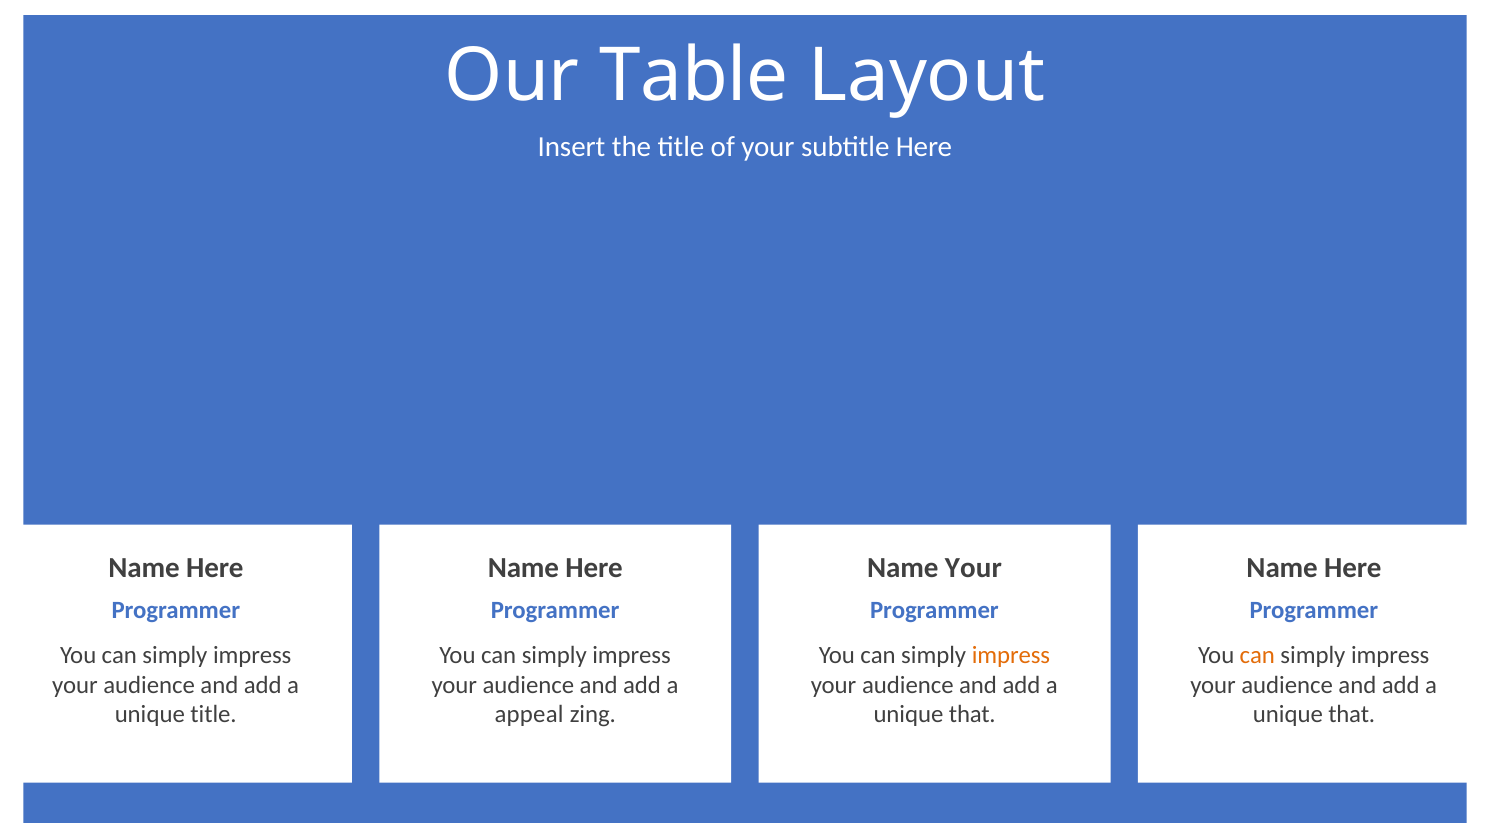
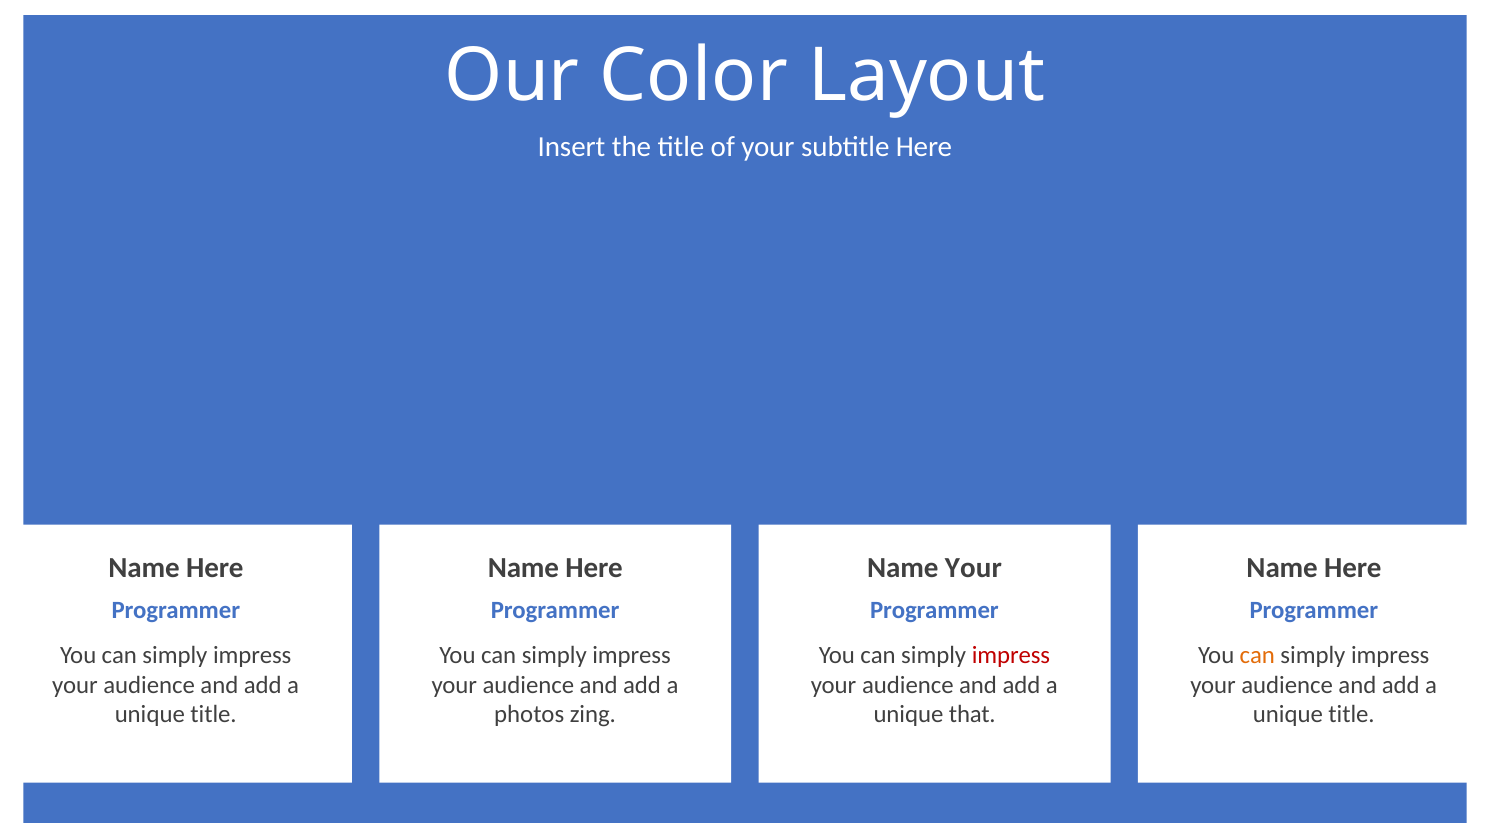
Table: Table -> Color (694, 76)
impress colour: orange -> red (1011, 655)
appeal: appeal -> photos (529, 715)
that: that -> title (1352, 715)
